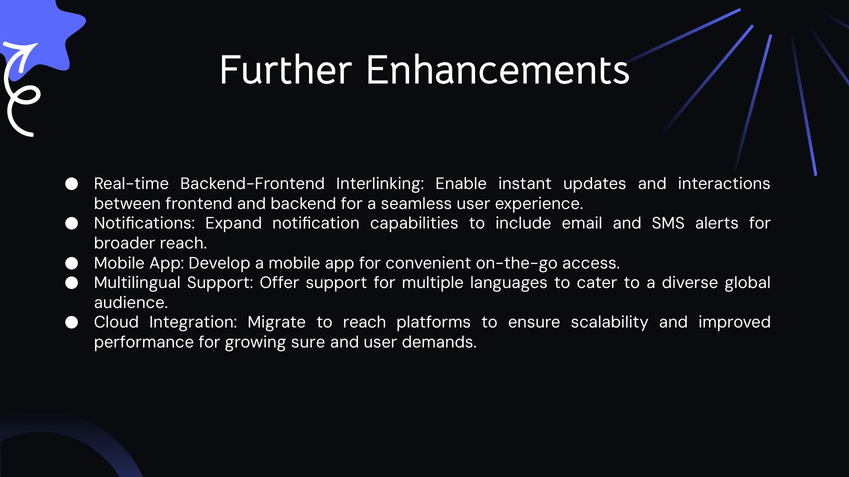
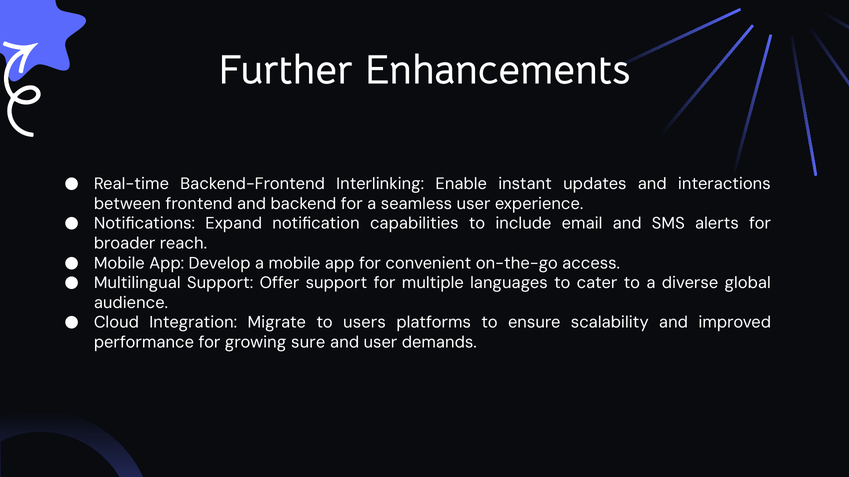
to reach: reach -> users (364, 323)
